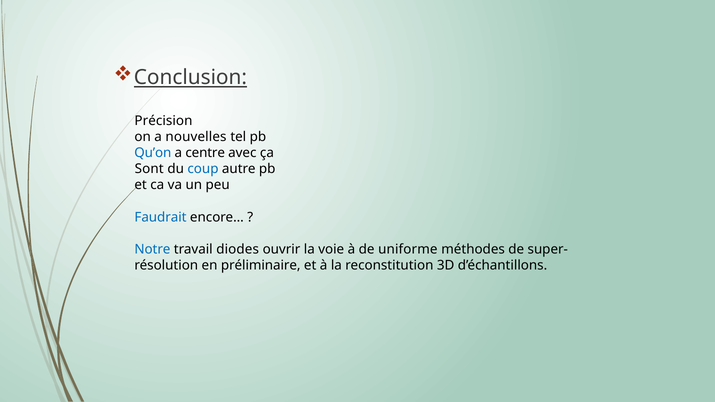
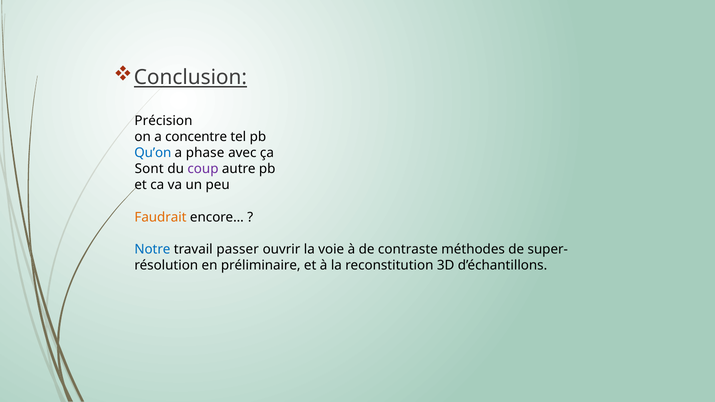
nouvelles: nouvelles -> concentre (196, 137)
centre: centre -> phase (205, 153)
coup colour: blue -> purple (203, 169)
Faudrait colour: blue -> orange (160, 217)
diodes: diodes -> passer (238, 249)
uniforme: uniforme -> contraste (408, 249)
